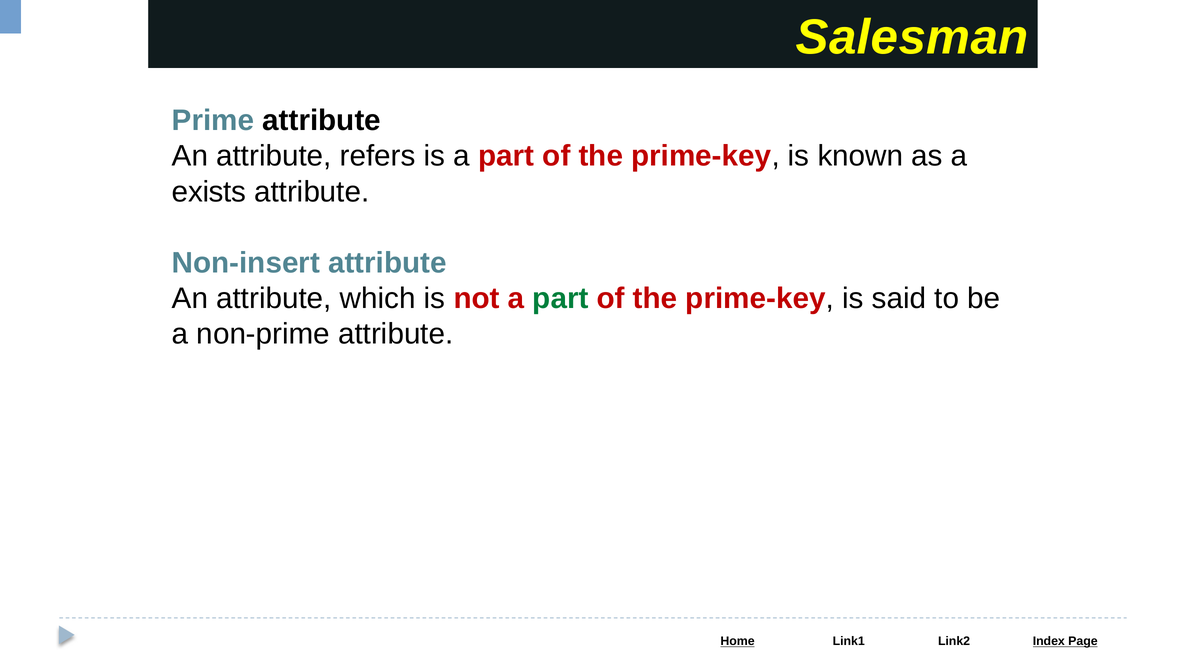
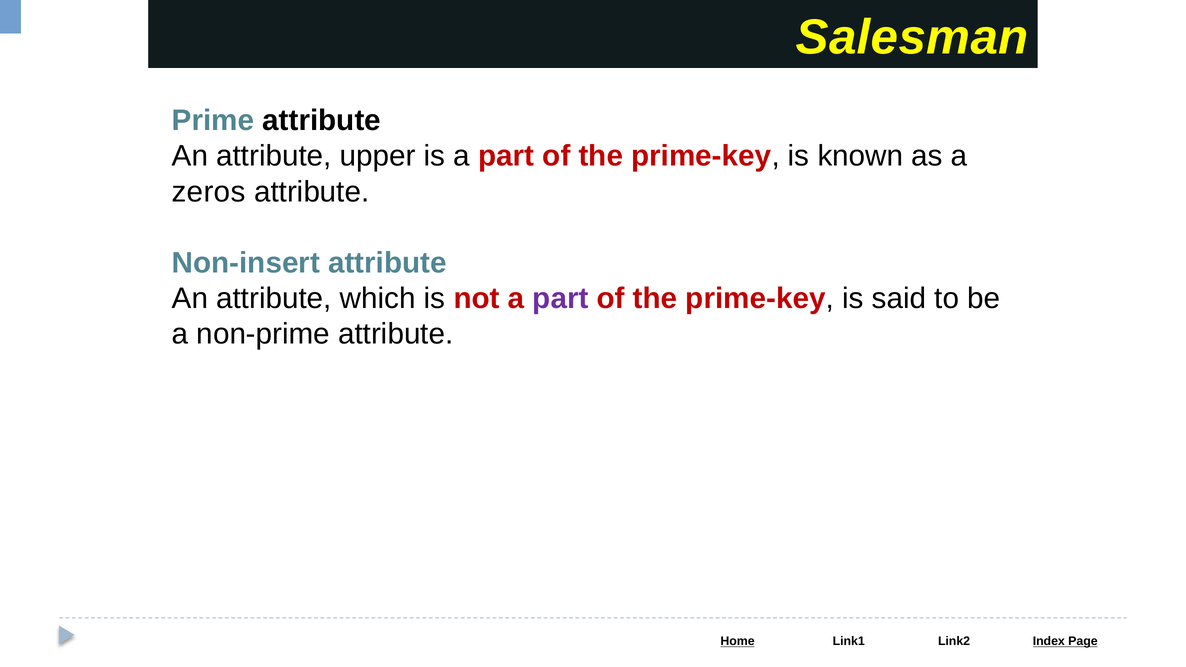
refers: refers -> upper (378, 156)
exists: exists -> zeros (209, 192)
part colour: green -> purple (560, 298)
